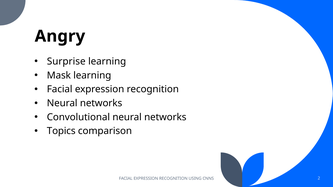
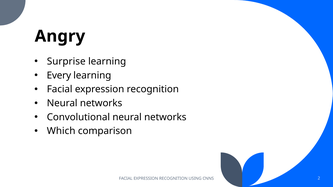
Mask: Mask -> Every (59, 75)
Topics: Topics -> Which (61, 131)
